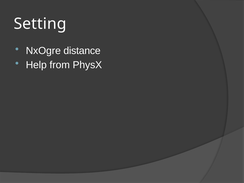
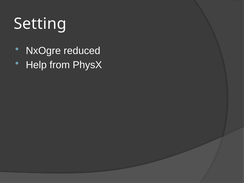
distance: distance -> reduced (82, 51)
